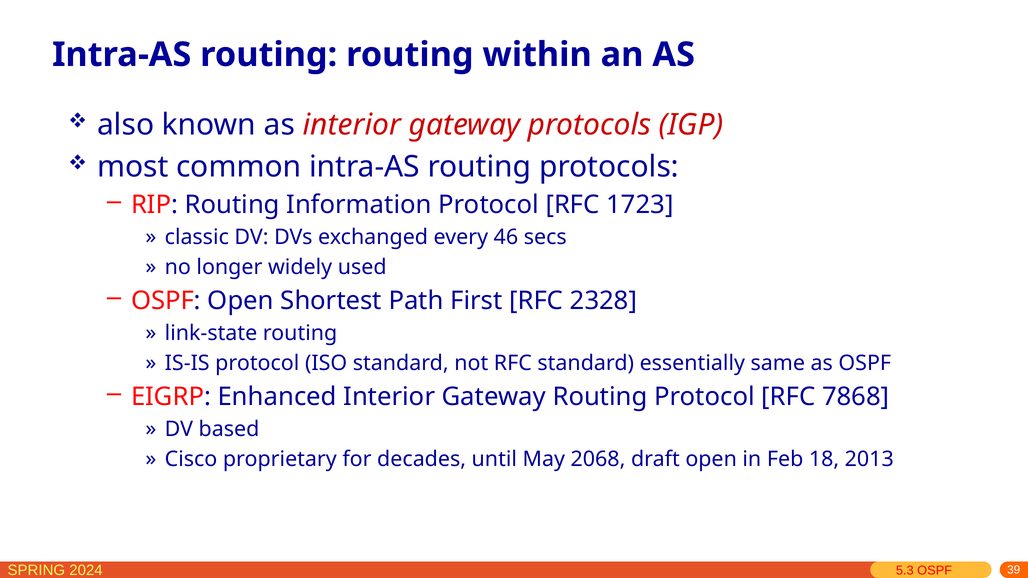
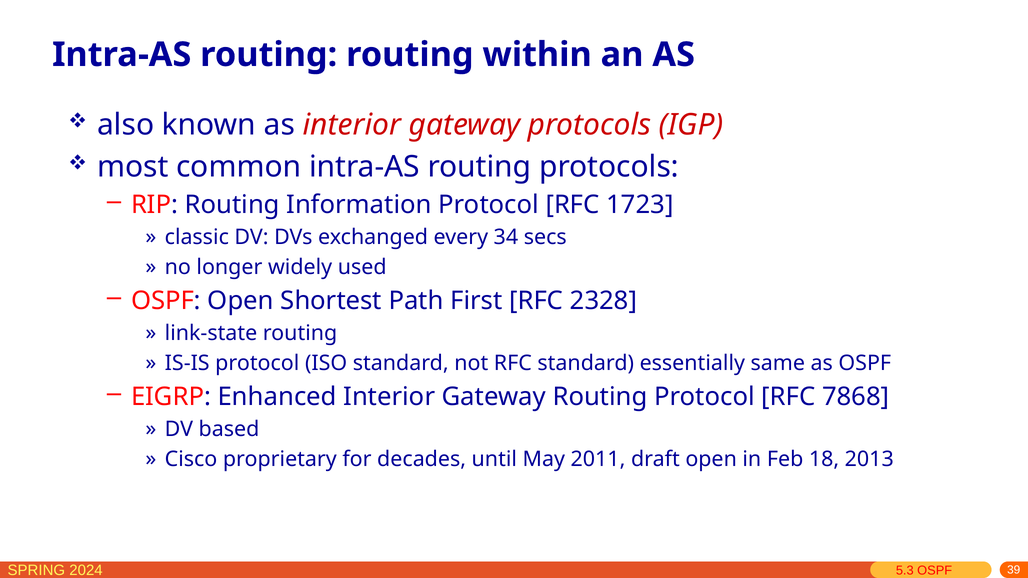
46: 46 -> 34 (506, 237)
2068: 2068 -> 2011 (598, 459)
